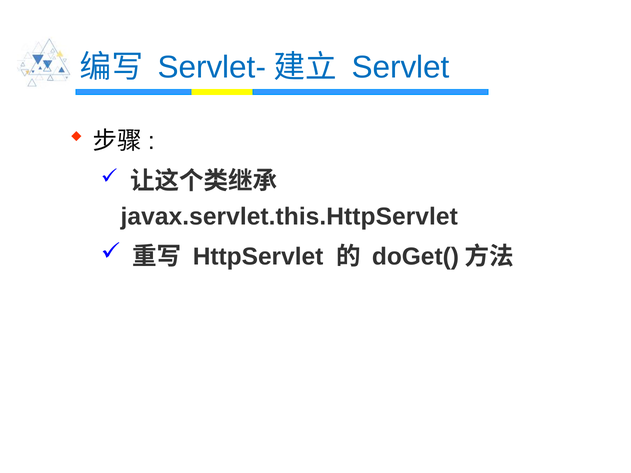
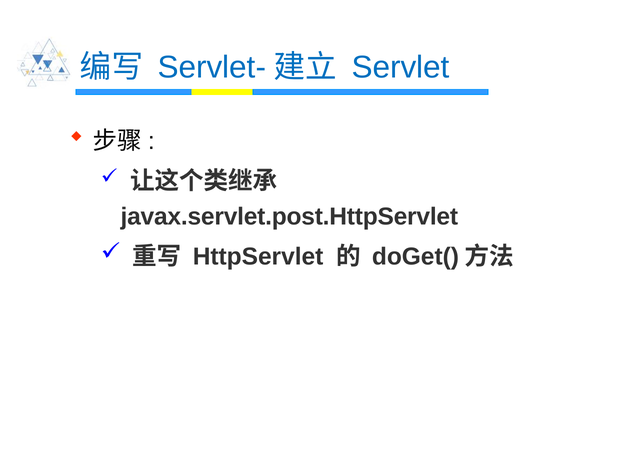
javax.servlet.this.HttpServlet: javax.servlet.this.HttpServlet -> javax.servlet.post.HttpServlet (289, 217)
